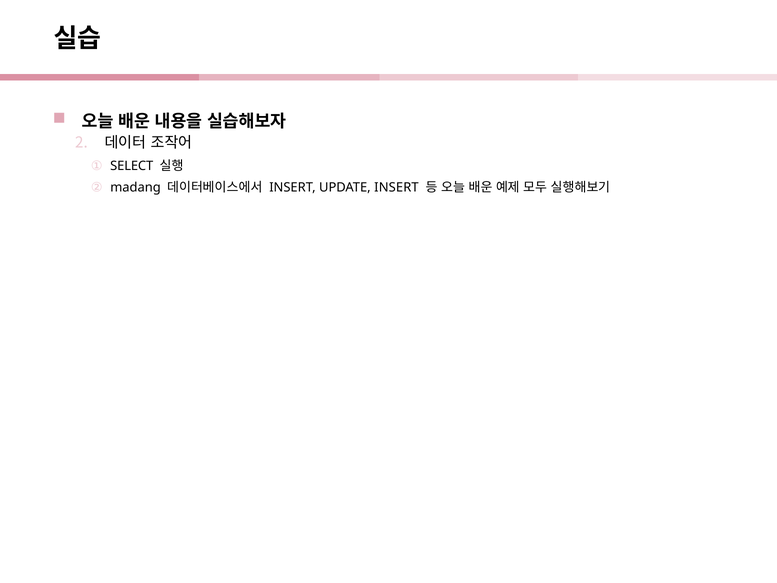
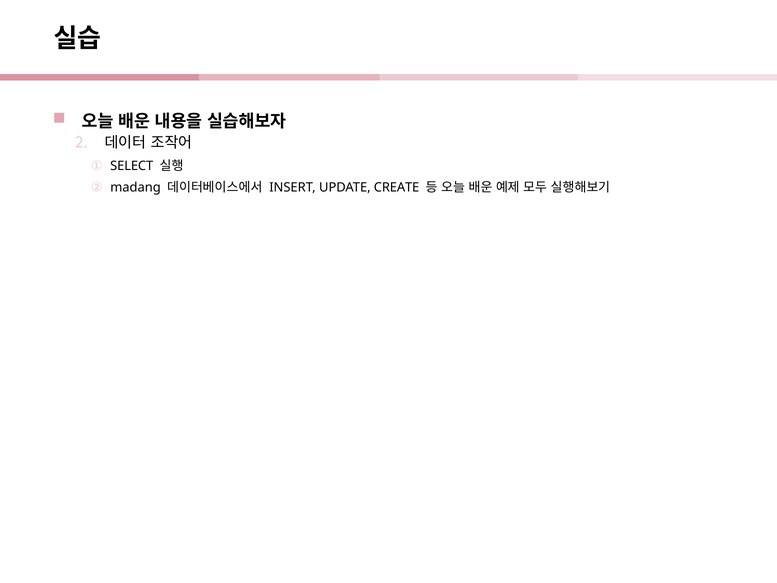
UPDATE INSERT: INSERT -> CREATE (397, 187)
